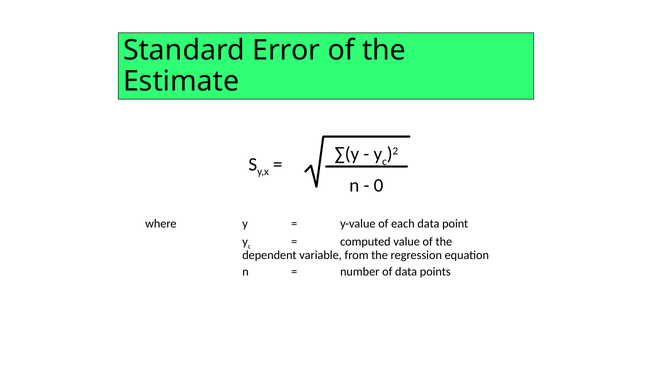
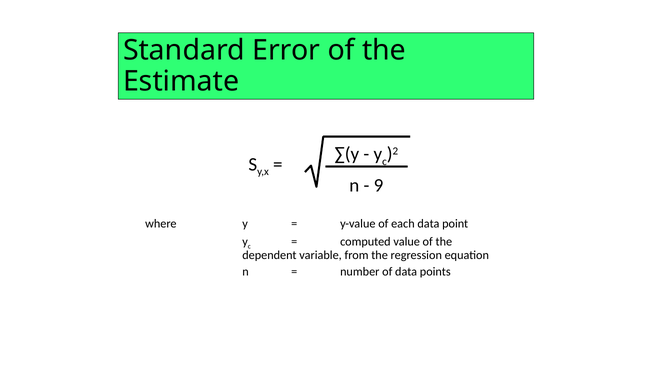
0: 0 -> 9 (379, 186)
